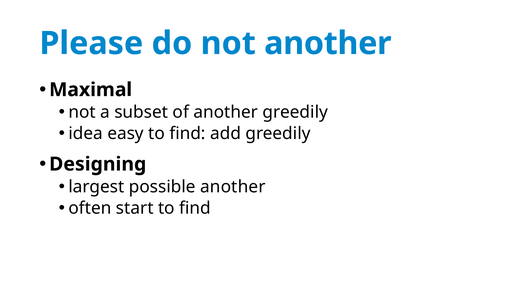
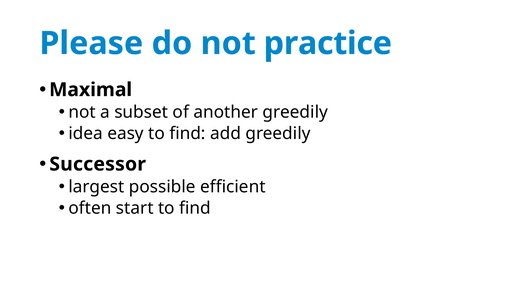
not another: another -> practice (328, 43)
Designing: Designing -> Successor (98, 164)
possible another: another -> efficient (233, 187)
